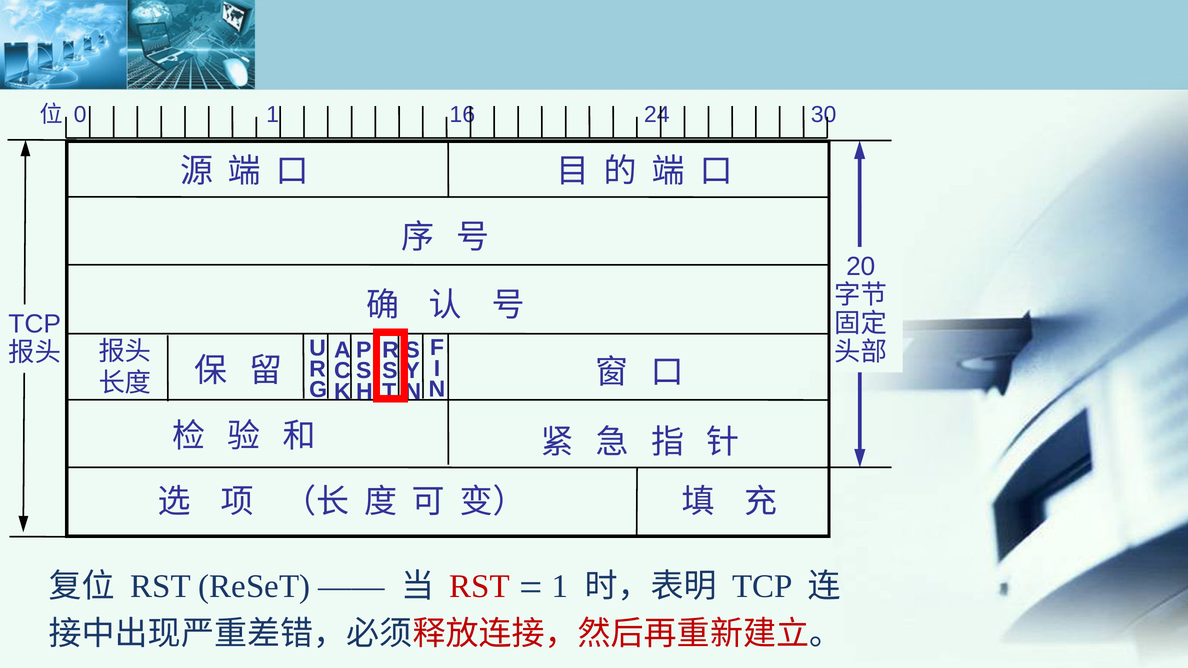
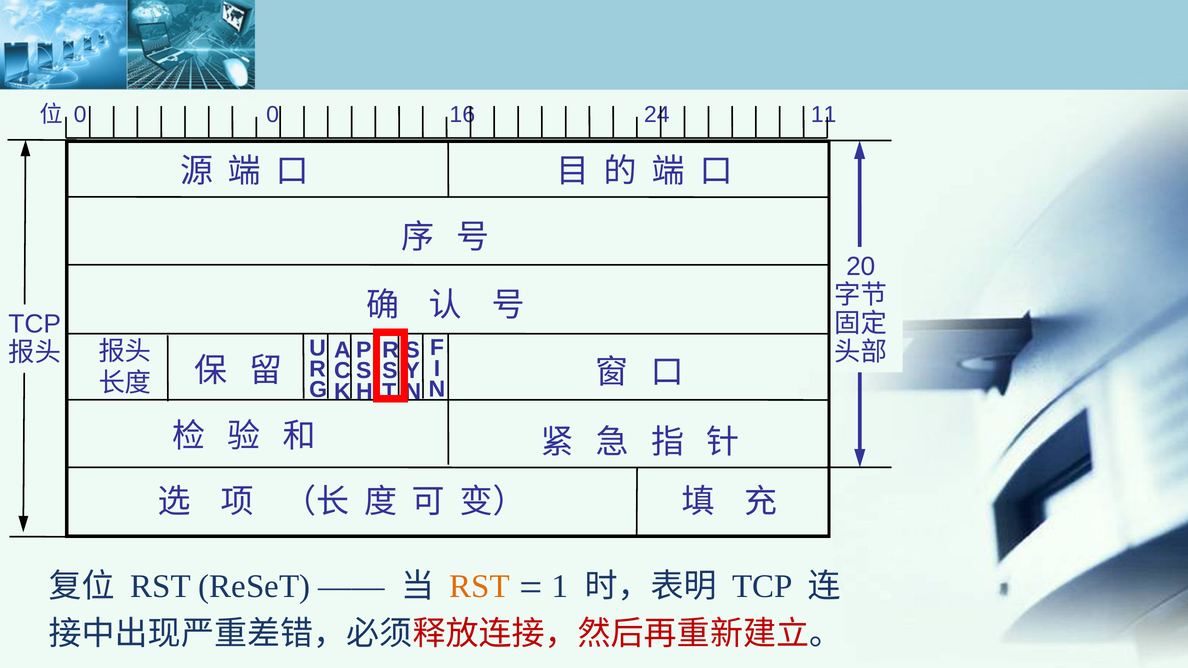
0 1: 1 -> 0 (273, 115)
30: 30 -> 11 (824, 115)
RST colour: red -> orange (480, 587)
